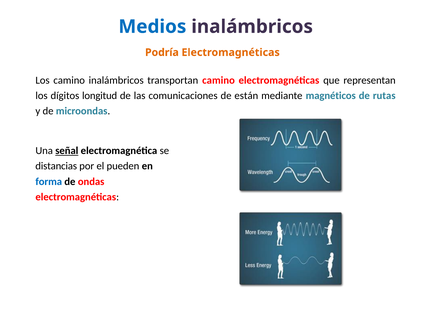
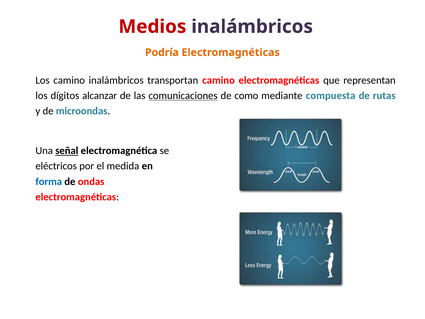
Medios colour: blue -> red (152, 27)
longitud: longitud -> alcanzar (100, 96)
comunicaciones underline: none -> present (183, 96)
están: están -> como (246, 96)
magnéticos: magnéticos -> compuesta (331, 96)
distancias: distancias -> eléctricos (56, 166)
pueden: pueden -> medida (123, 166)
